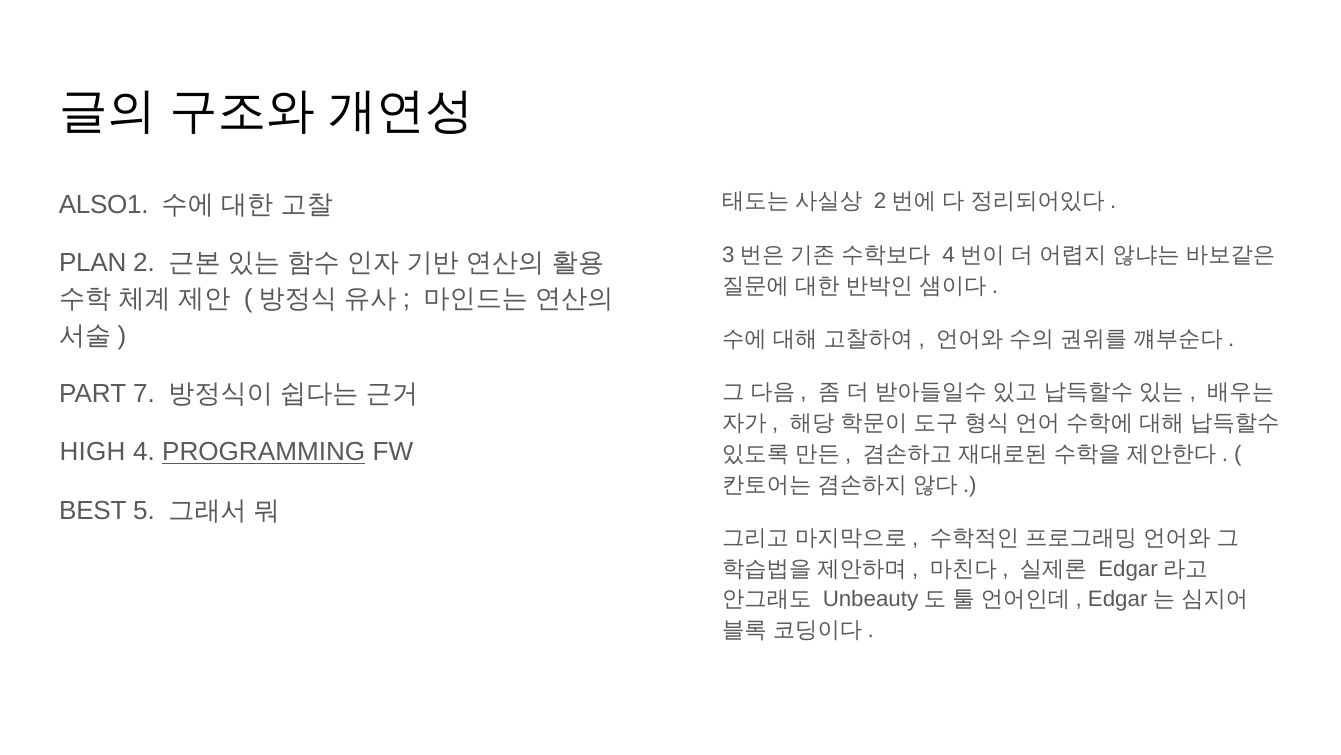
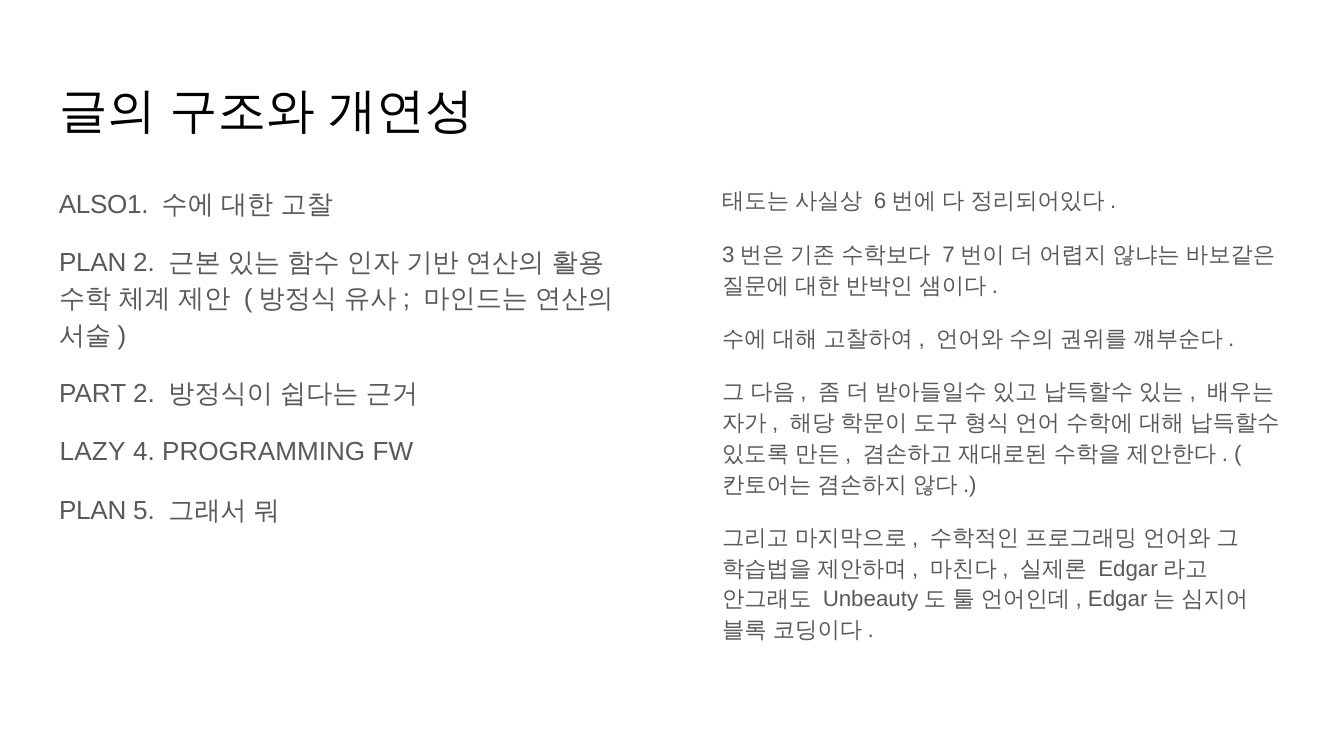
2: 2 -> 6 (880, 201)
4: 4 -> 7 (949, 255)
PART 7: 7 -> 2 (144, 394)
HIGH: HIGH -> LAZY (93, 452)
PROGRAMMING underline: present -> none (264, 452)
BEST: BEST -> PLAN (93, 510)
